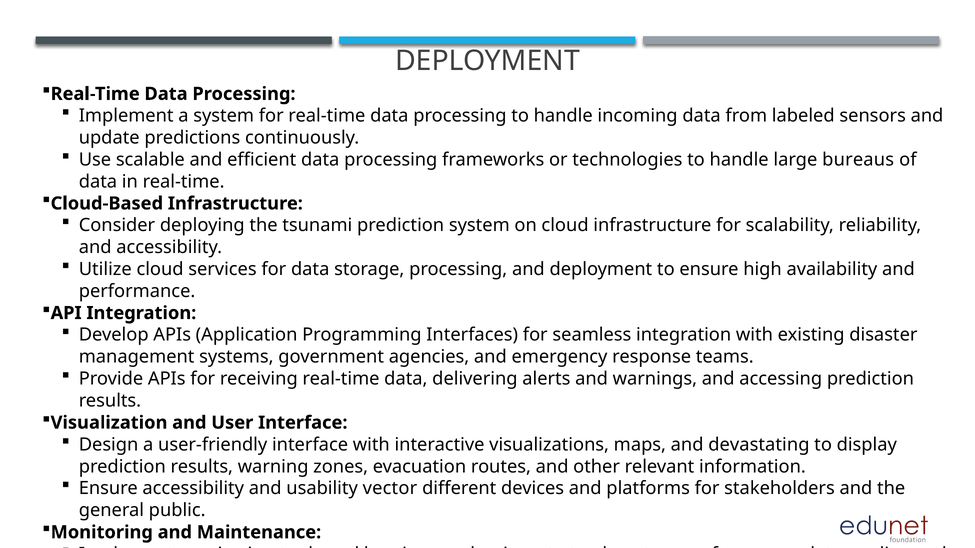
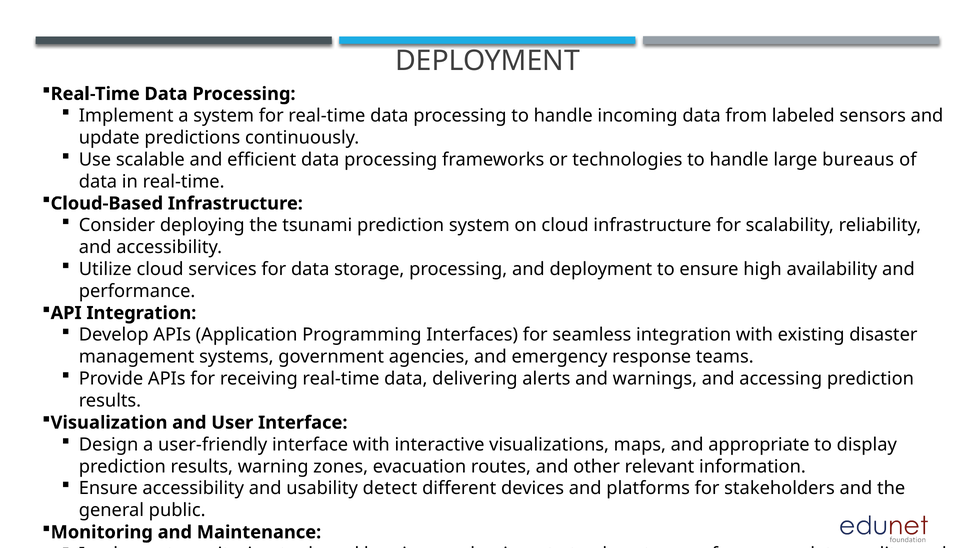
devastating: devastating -> appropriate (759, 445)
vector: vector -> detect (390, 489)
